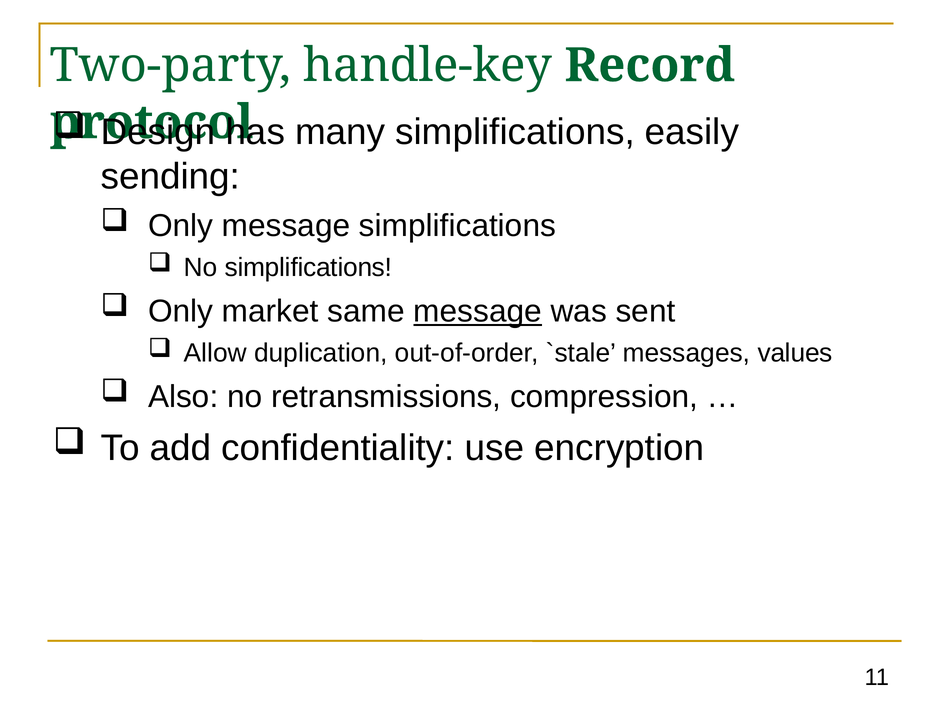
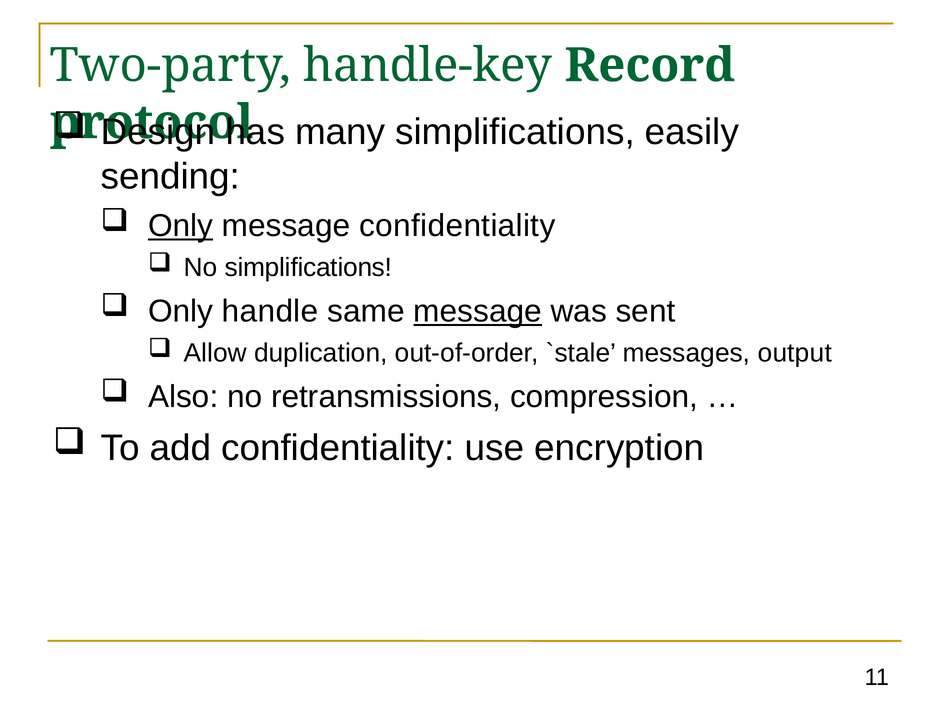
Only underline: none -> present (181, 226)
message simplifications: simplifications -> confidentiality (457, 226)
market: market -> handle (270, 311)
values: values -> output (795, 353)
